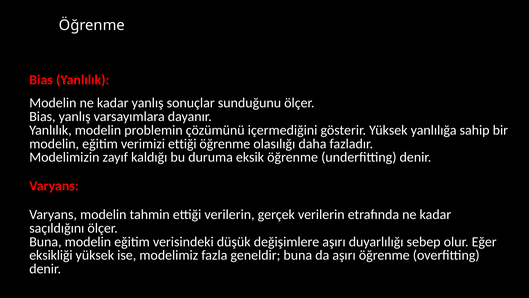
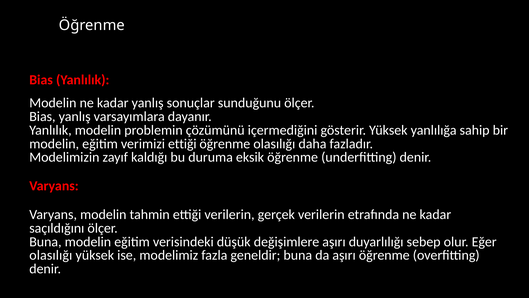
eksikliği: eksikliği -> olasılığı (51, 255)
